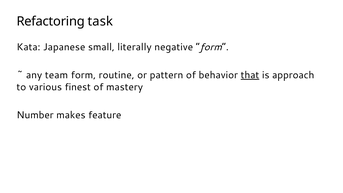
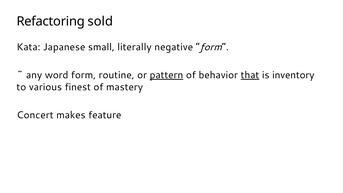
task: task -> sold (100, 21)
team: team -> word (57, 75)
pattern underline: none -> present (166, 75)
approach: approach -> inventory (293, 75)
Number: Number -> Concert (35, 115)
